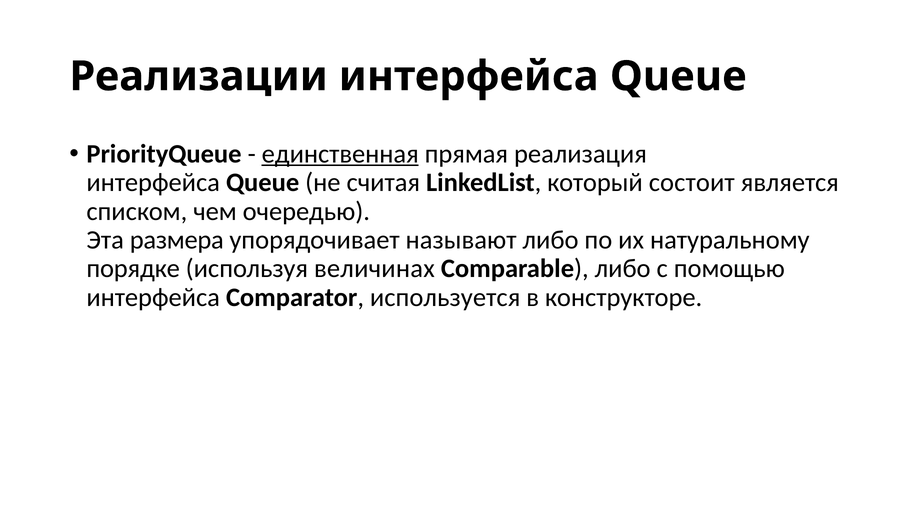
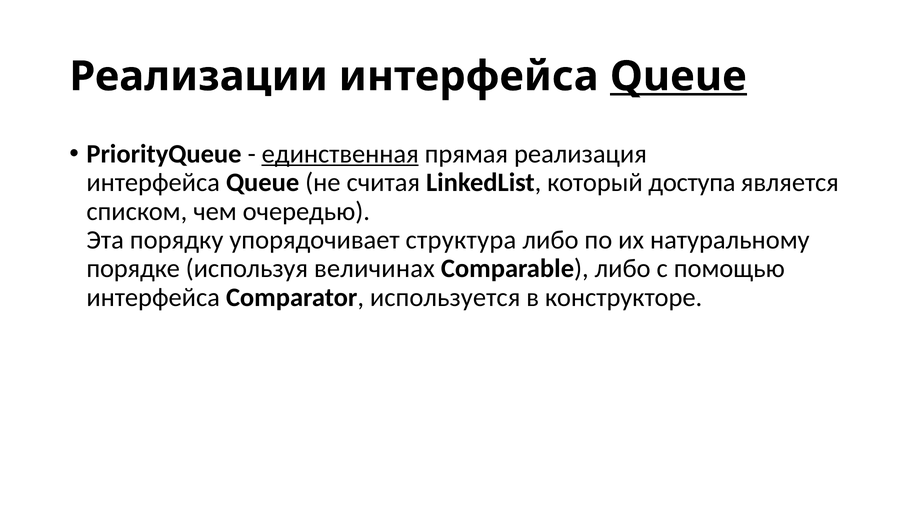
Queue underline: none -> present (678, 76)
состоит: состоит -> доступа (692, 183)
размера: размера -> порядку (177, 240)
называют: называют -> структура (461, 240)
